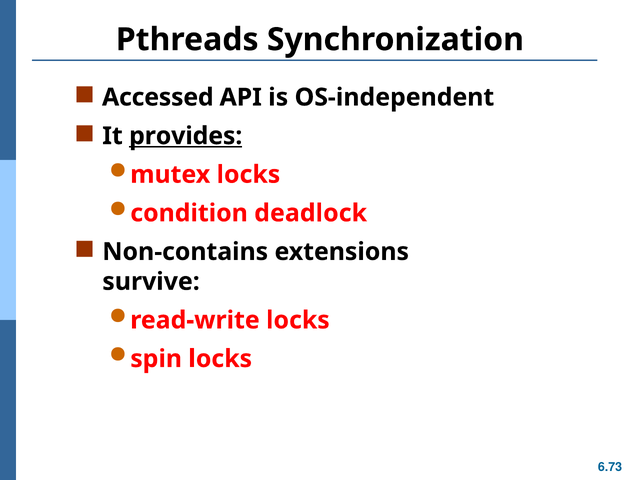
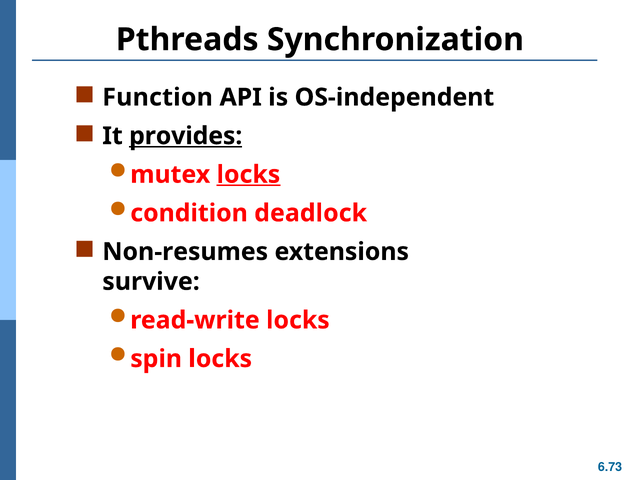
Accessed: Accessed -> Function (158, 97)
locks underline: none -> present (248, 175)
Non-contains: Non-contains -> Non-resumes (185, 252)
